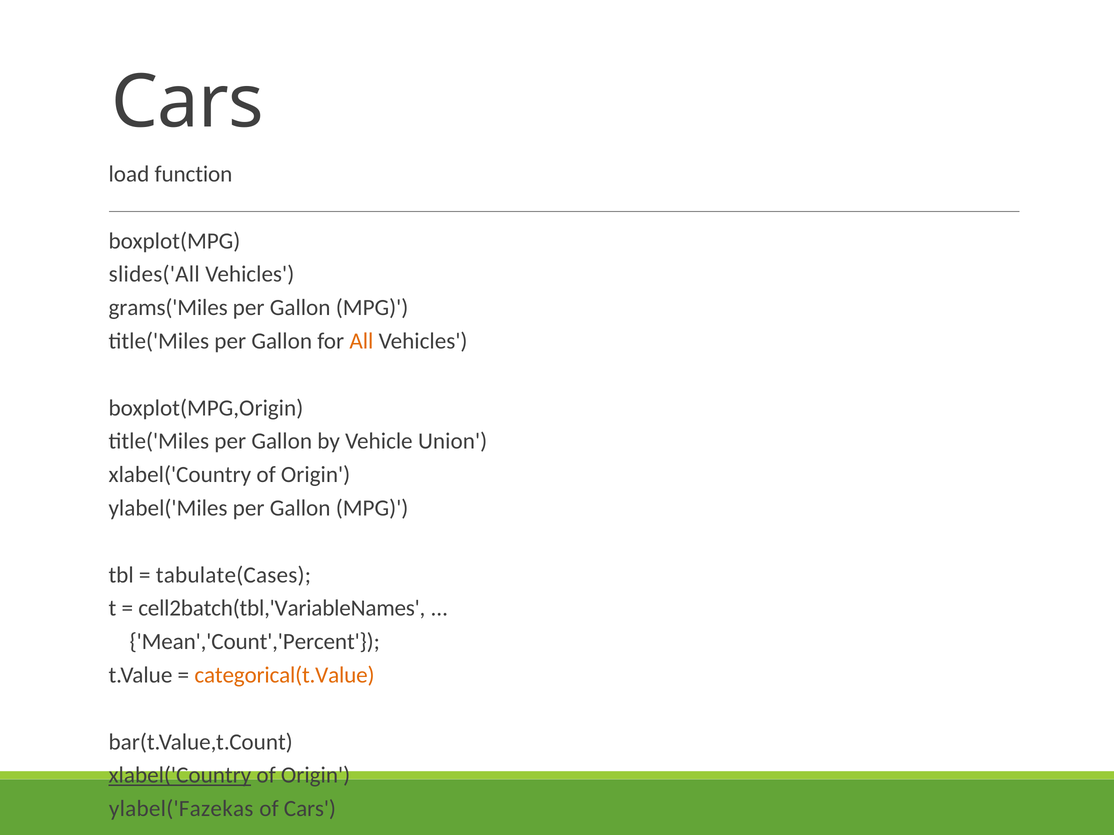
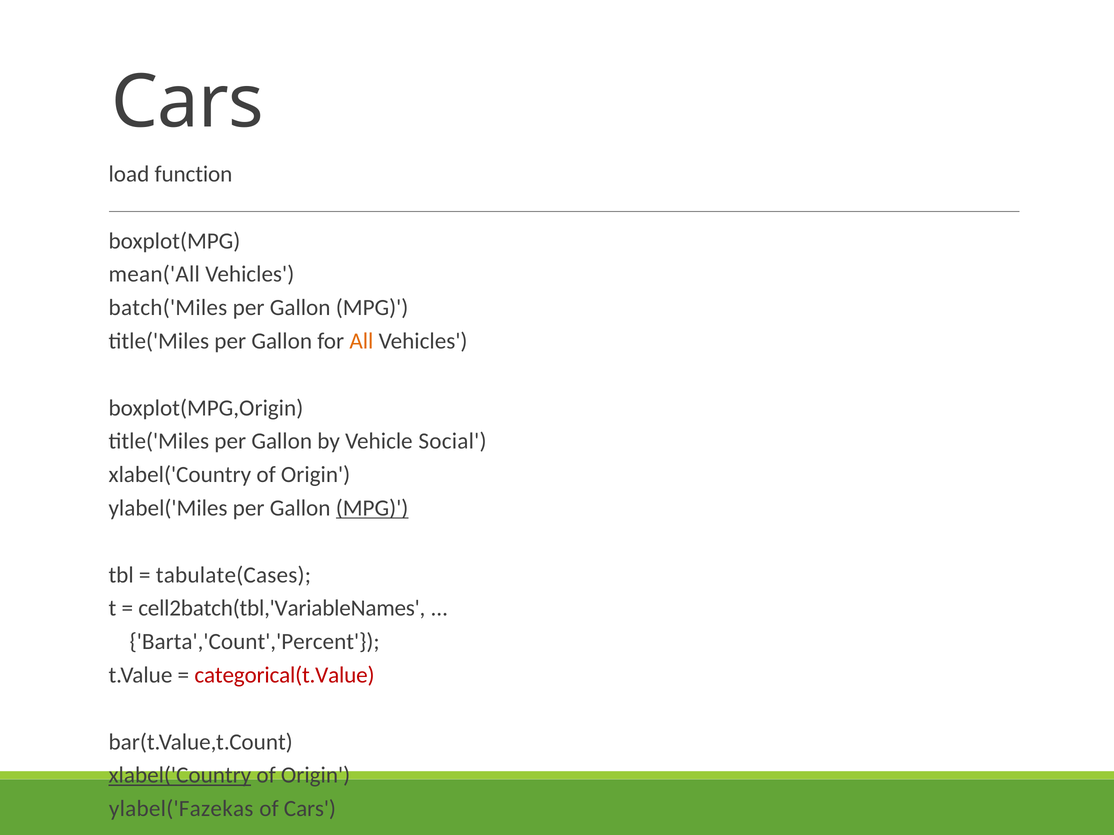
slides('All: slides('All -> mean('All (154, 274)
grams('Miles: grams('Miles -> batch('Miles (168, 308)
Union: Union -> Social (453, 442)
MPG underline: none -> present (372, 508)
Mean','Count','Percent: Mean','Count','Percent -> Barta','Count','Percent (255, 642)
categorical(t.Value colour: orange -> red (284, 675)
